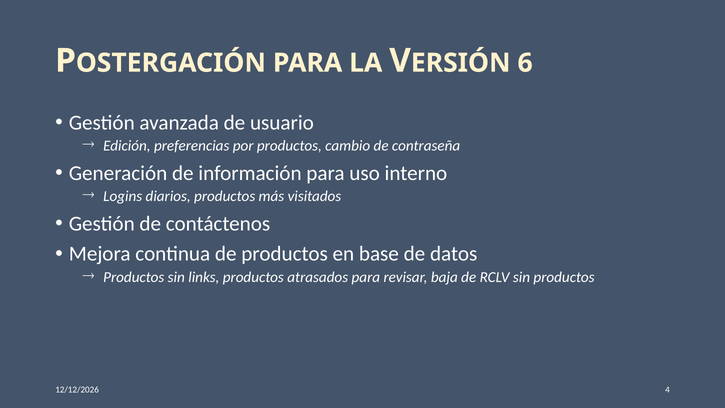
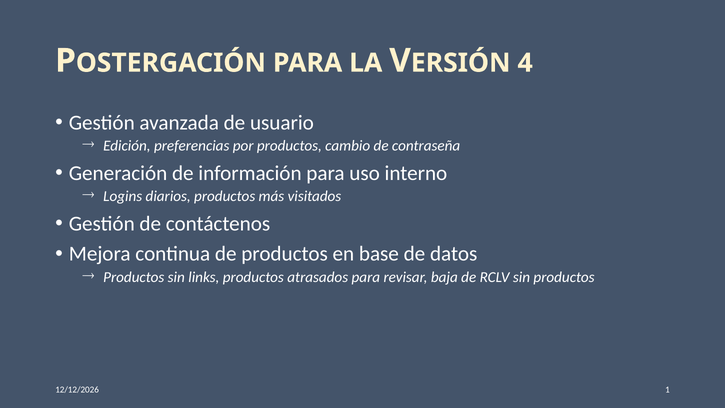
6: 6 -> 4 (525, 63)
4: 4 -> 1 (667, 389)
